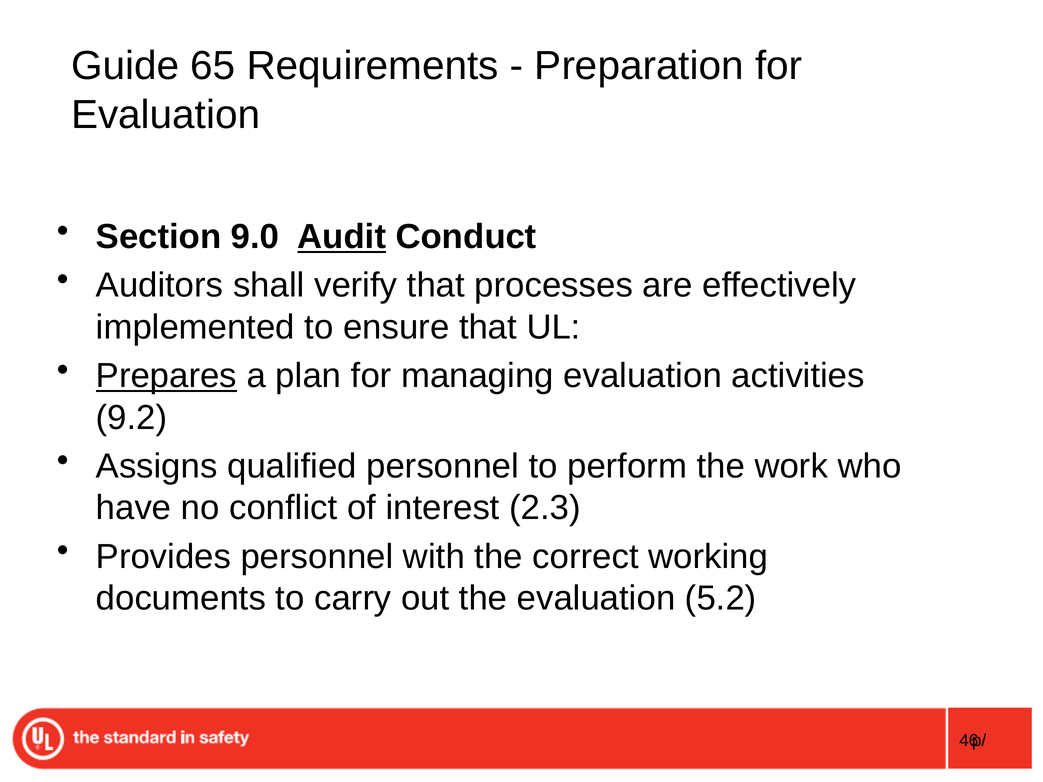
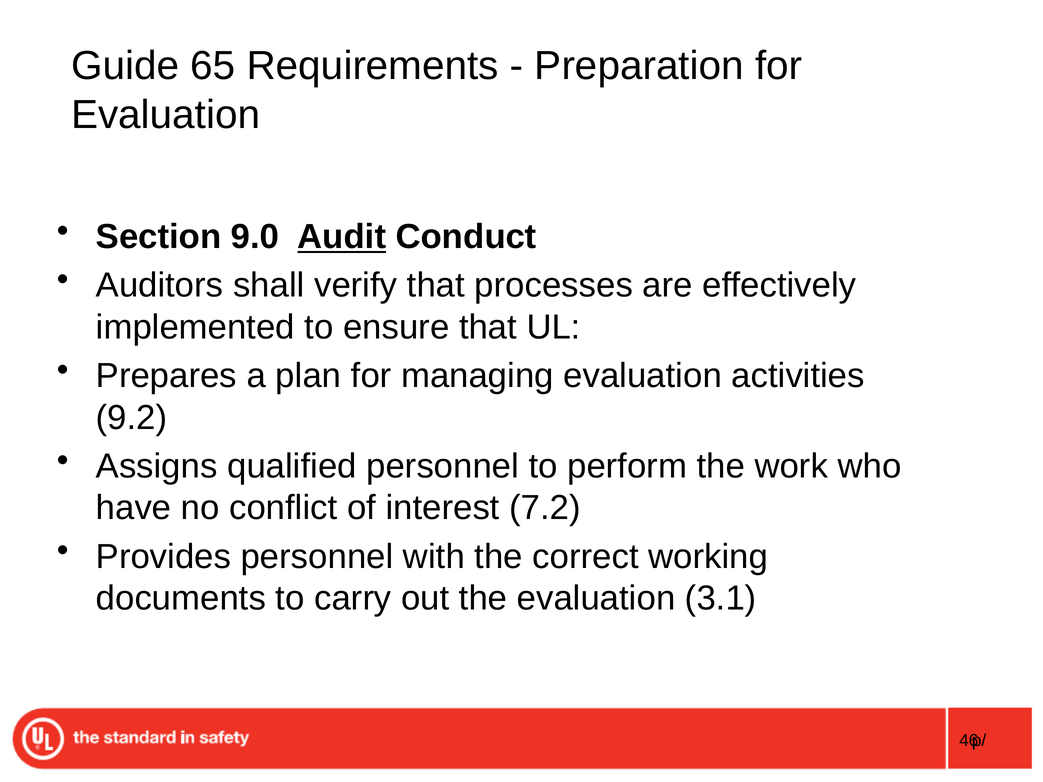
Prepares underline: present -> none (166, 376)
2.3: 2.3 -> 7.2 (545, 508)
5.2: 5.2 -> 3.1 (721, 598)
